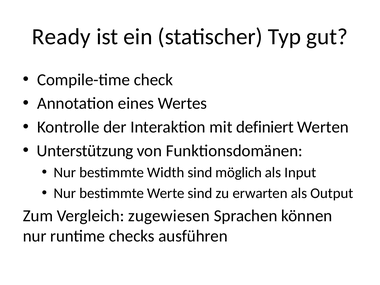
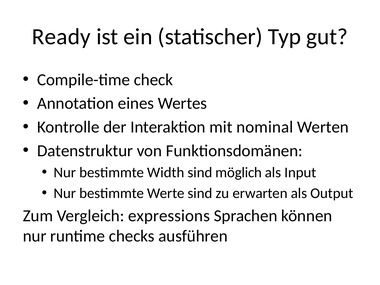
definiert: definiert -> nominal (265, 127)
Unterstützung: Unterstützung -> Datenstruktur (85, 151)
zugewiesen: zugewiesen -> expressions (169, 216)
